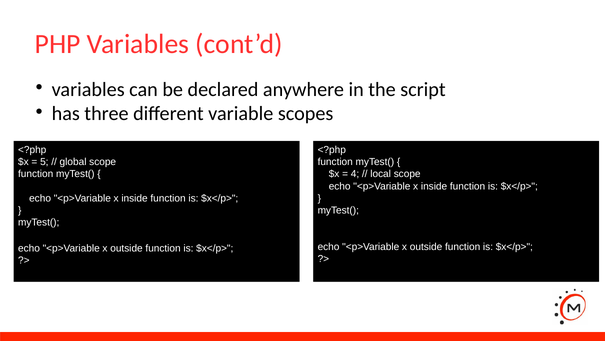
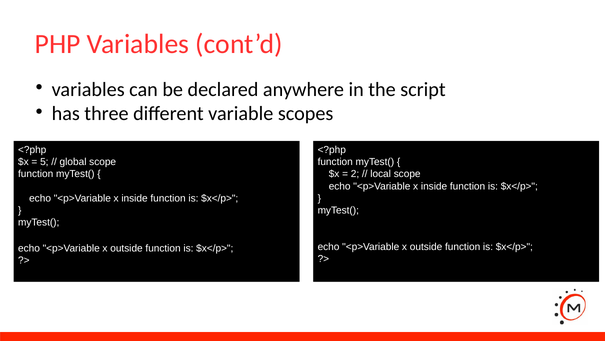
4: 4 -> 2 (355, 174)
